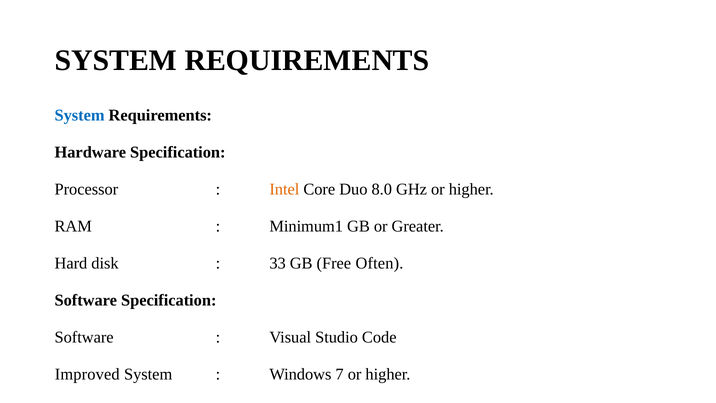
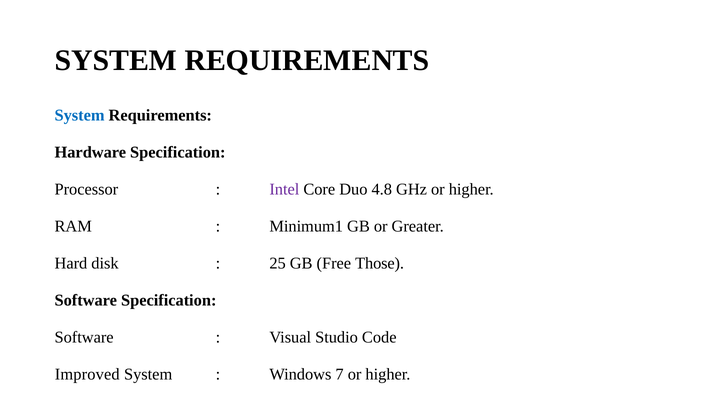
Intel colour: orange -> purple (284, 189)
8.0: 8.0 -> 4.8 (382, 189)
33: 33 -> 25 (278, 263)
Often: Often -> Those (380, 263)
